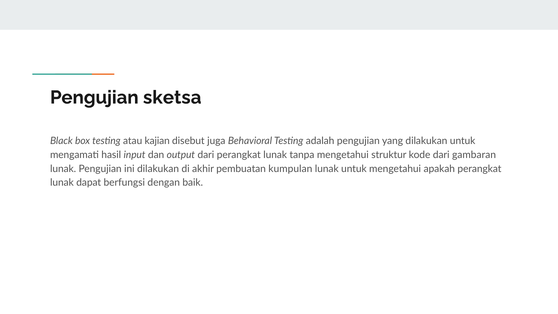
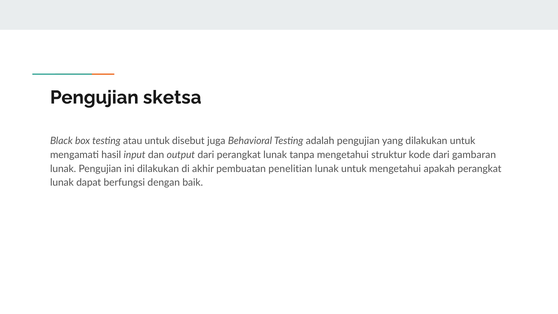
atau kajian: kajian -> untuk (157, 141)
kumpulan: kumpulan -> penelitian (290, 169)
